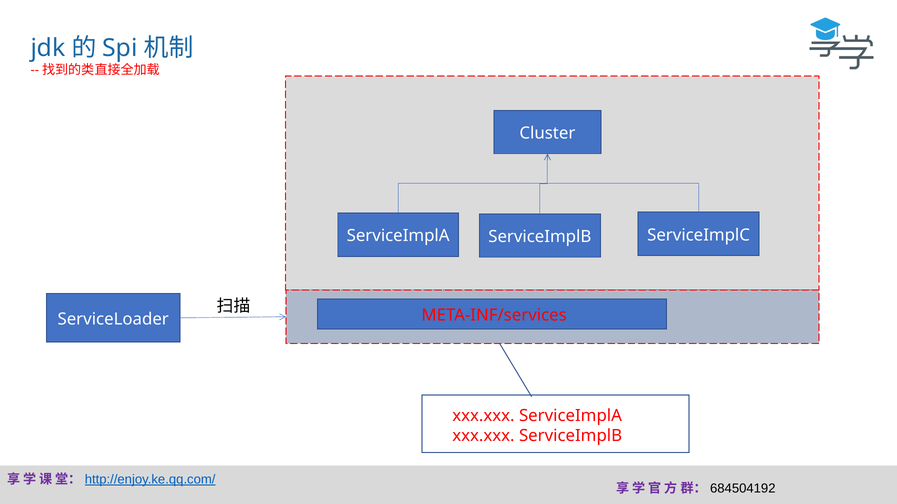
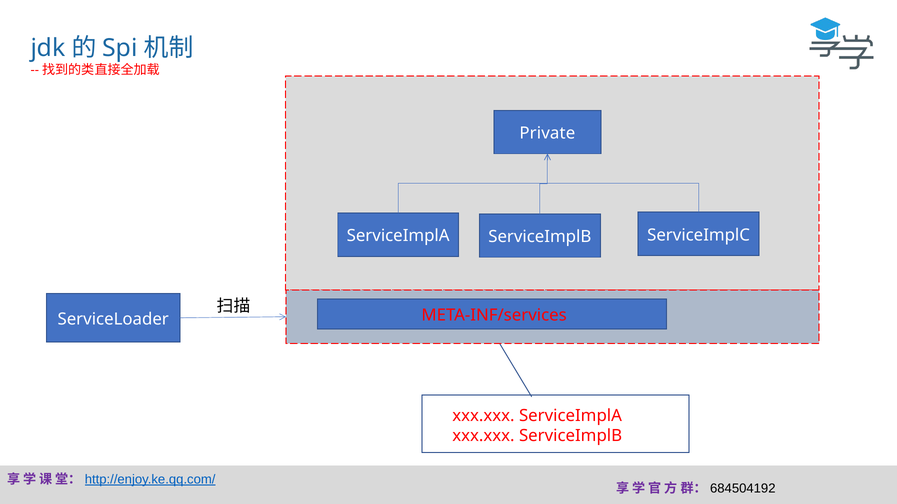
Cluster: Cluster -> Private (547, 133)
